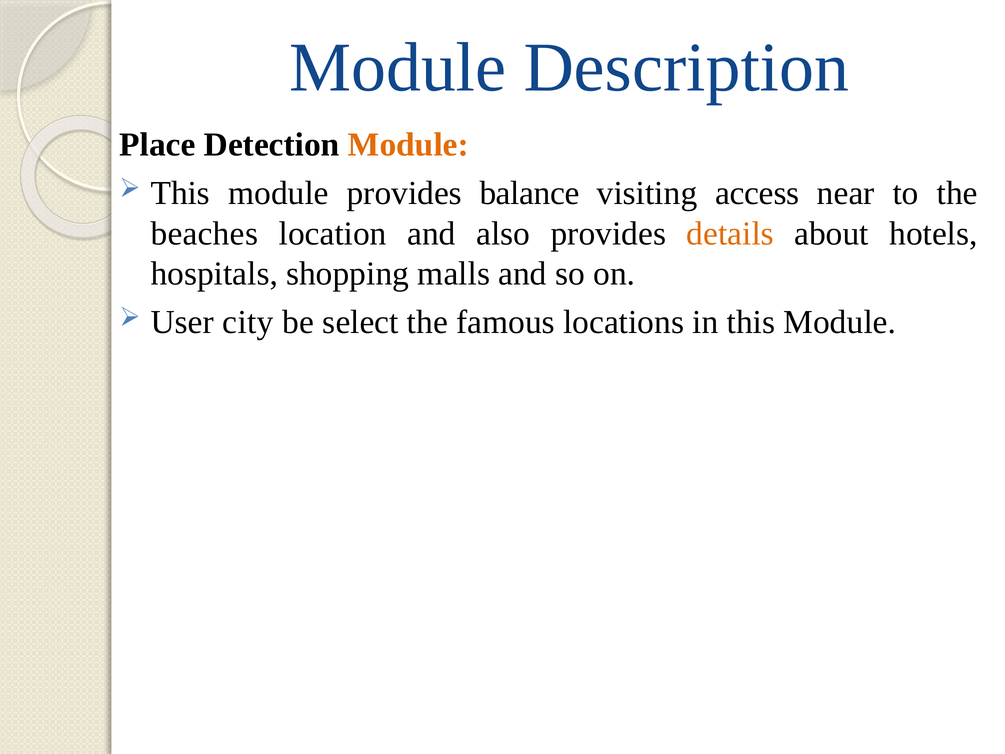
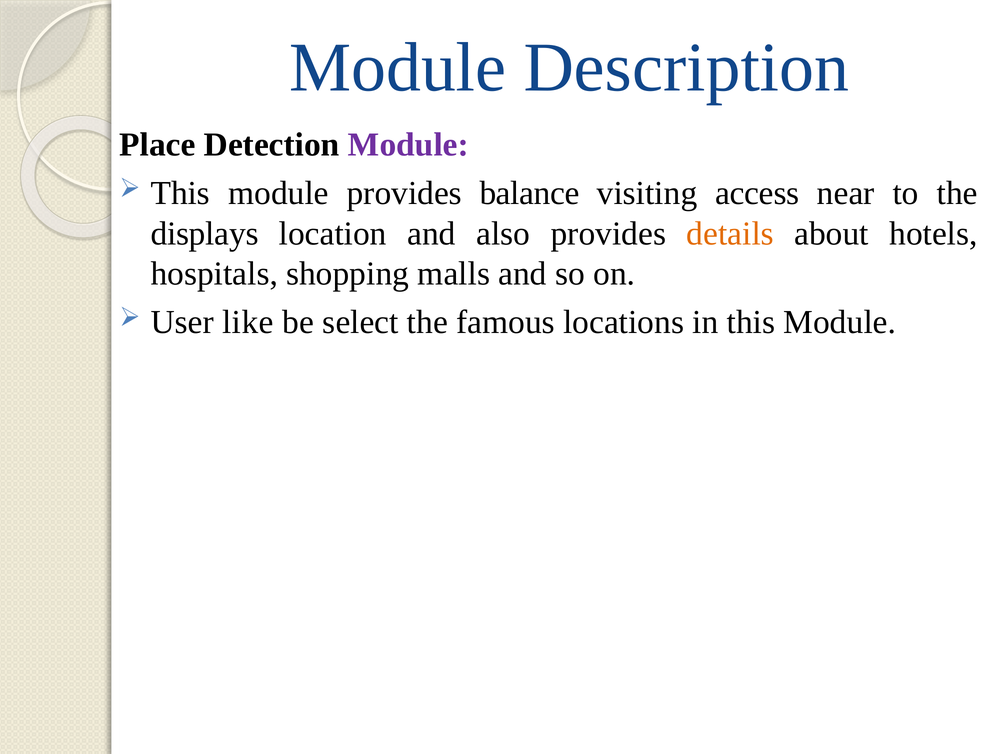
Module colour: orange -> purple (408, 145)
beaches: beaches -> displays (205, 233)
city: city -> like (248, 322)
